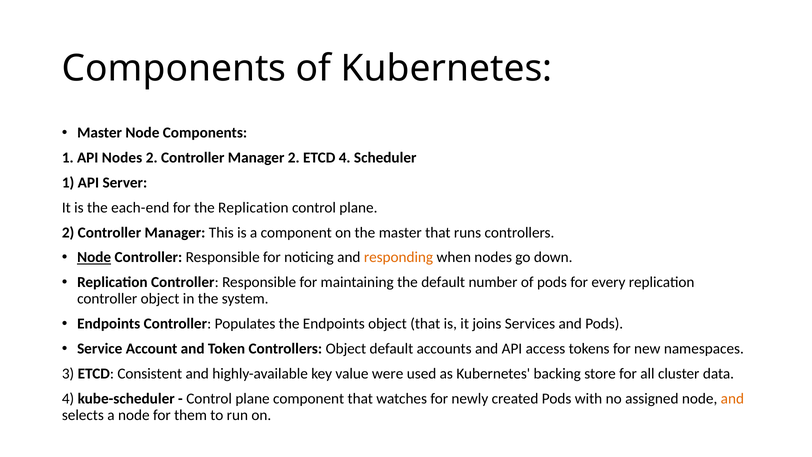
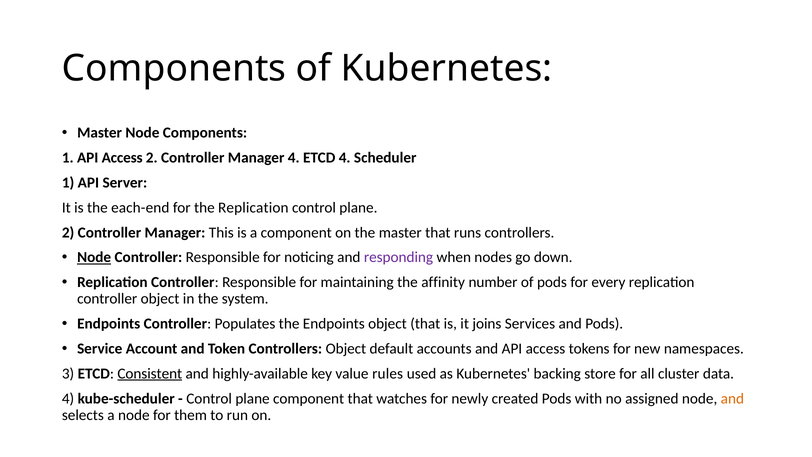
1 API Nodes: Nodes -> Access (122, 158)
Manager 2: 2 -> 4 (294, 158)
responding colour: orange -> purple (398, 257)
the default: default -> affinity (443, 282)
Consistent underline: none -> present (150, 373)
were: were -> rules (388, 373)
